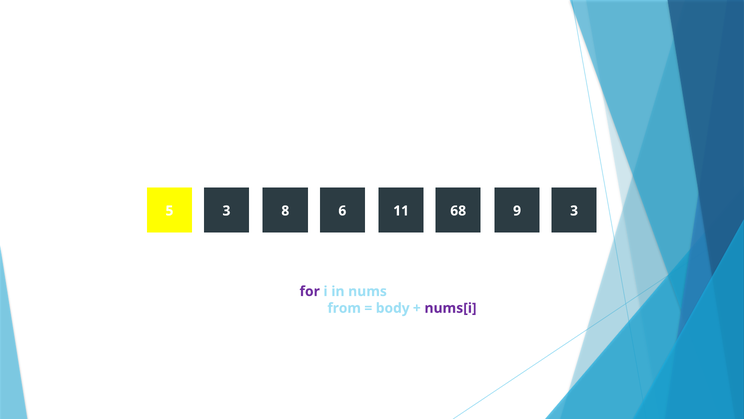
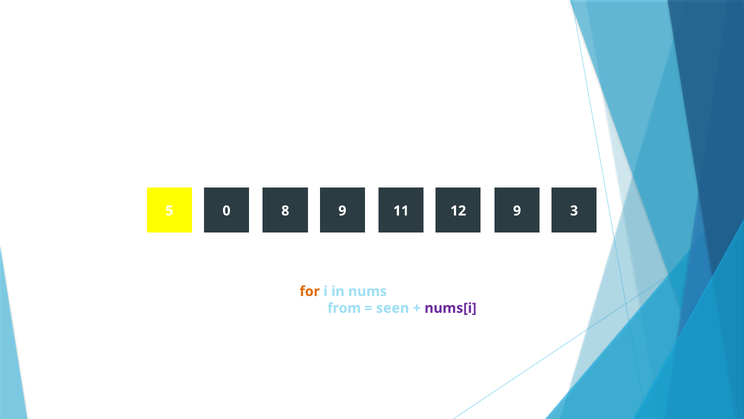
5 3: 3 -> 0 (226, 211)
8 6: 6 -> 9 (342, 211)
68: 68 -> 12 (458, 211)
for colour: purple -> orange (310, 291)
body: body -> seen (393, 308)
